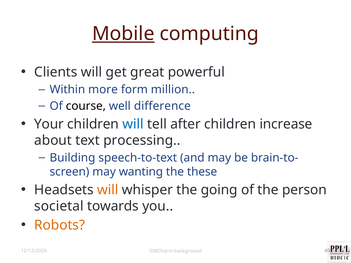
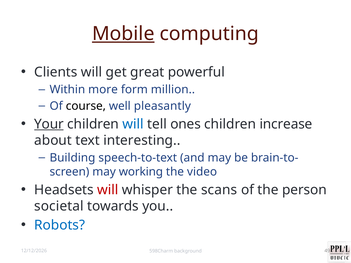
difference: difference -> pleasantly (162, 106)
Your underline: none -> present (49, 124)
after: after -> ones (186, 124)
processing: processing -> interesting (142, 140)
wanting: wanting -> working (141, 172)
these: these -> video (202, 172)
will colour: orange -> red (108, 190)
going: going -> scans (219, 190)
Robots colour: orange -> blue (60, 225)
